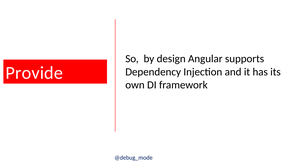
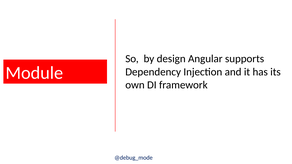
Provide: Provide -> Module (34, 73)
